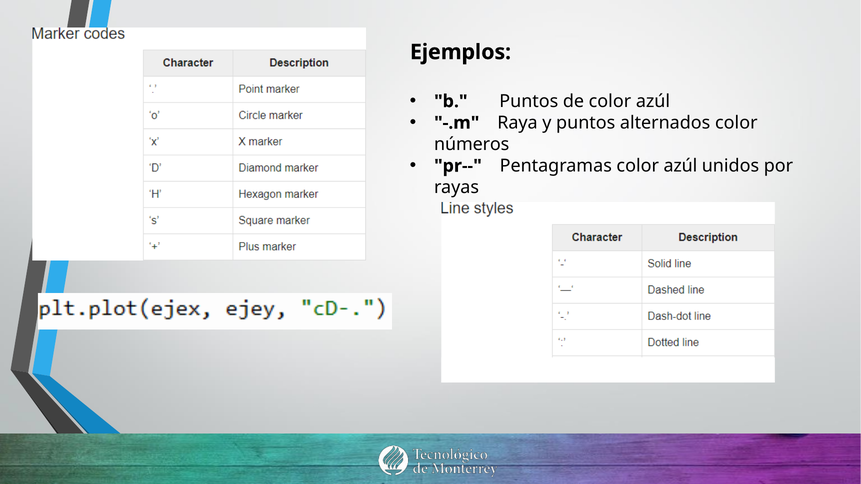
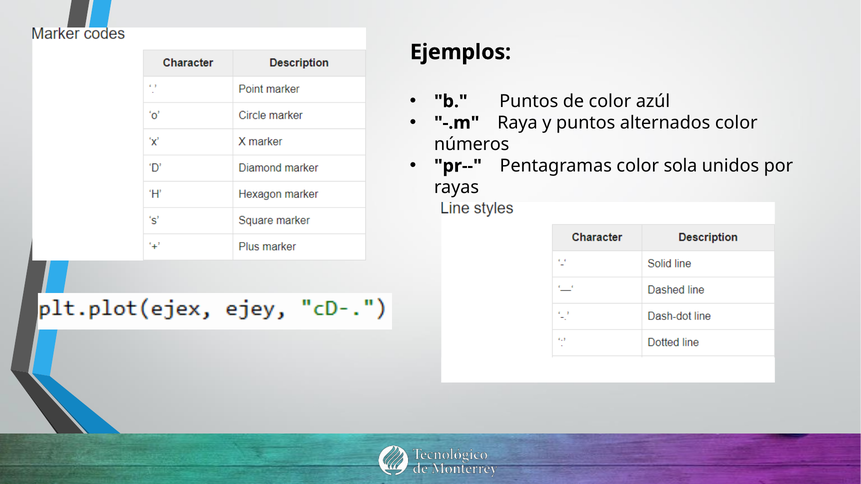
Pentagramas color azúl: azúl -> sola (680, 166)
